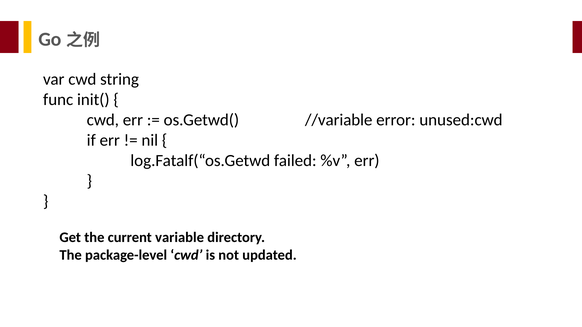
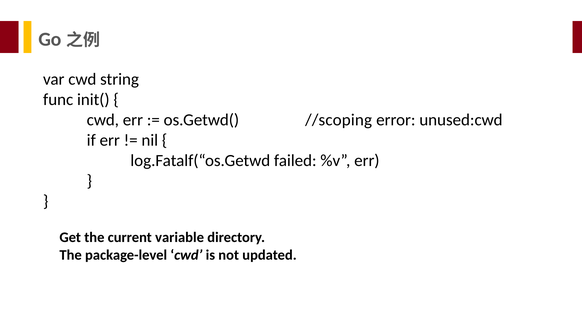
//variable: //variable -> //scoping (339, 120)
